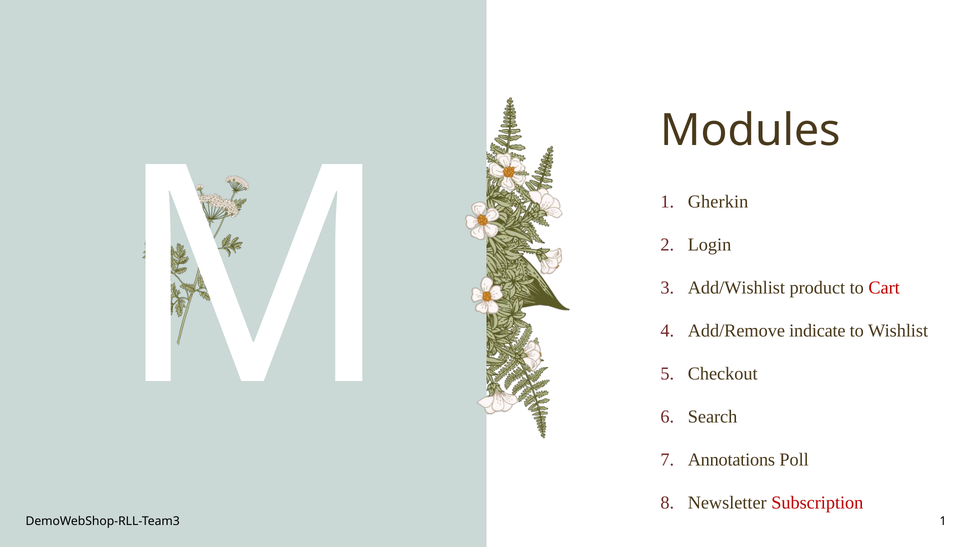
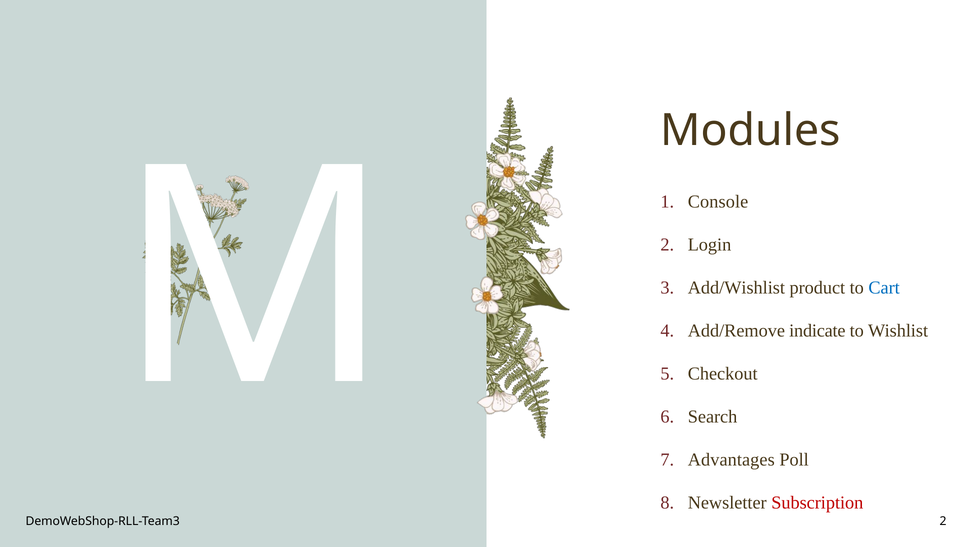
Gherkin: Gherkin -> Console (718, 202)
Cart colour: red -> blue (884, 288)
Annotations: Annotations -> Advantages (731, 460)
DemoWebShop-RLL-Team3 1: 1 -> 2 (943, 522)
